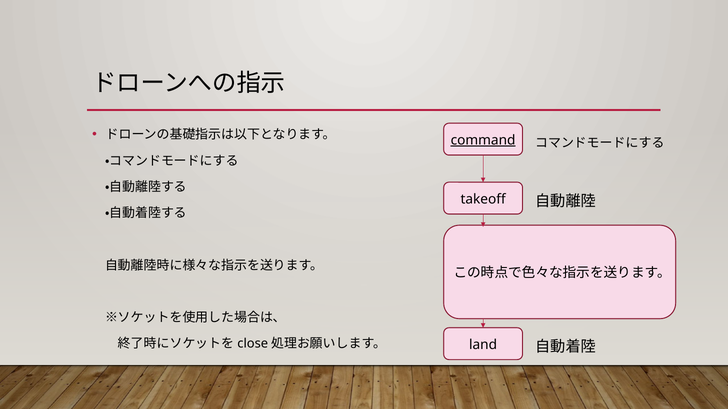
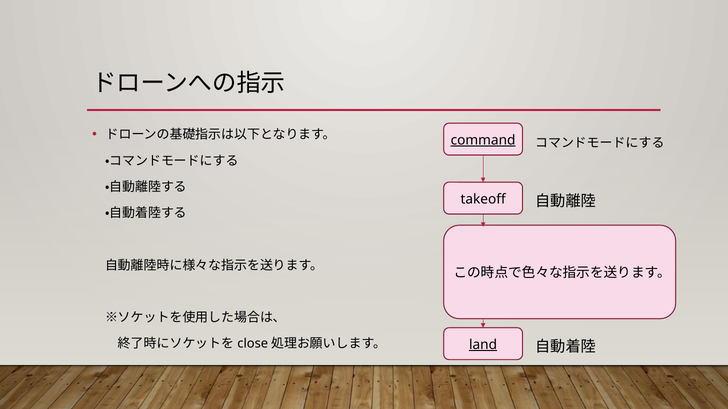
land underline: none -> present (483, 345)
